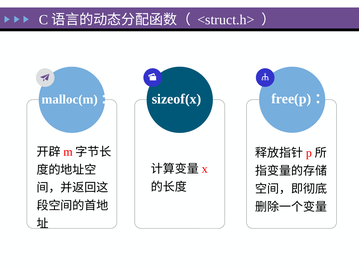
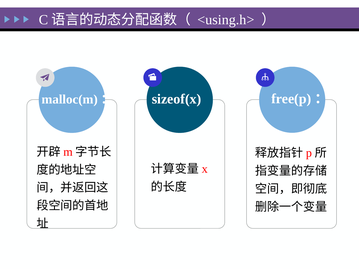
<struct.h>: <struct.h> -> <using.h> (226, 20)
